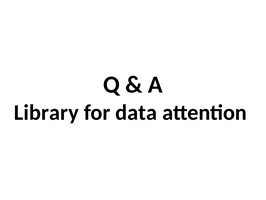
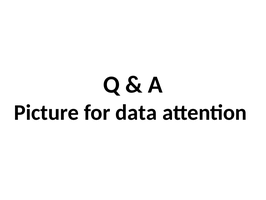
Library: Library -> Picture (46, 112)
